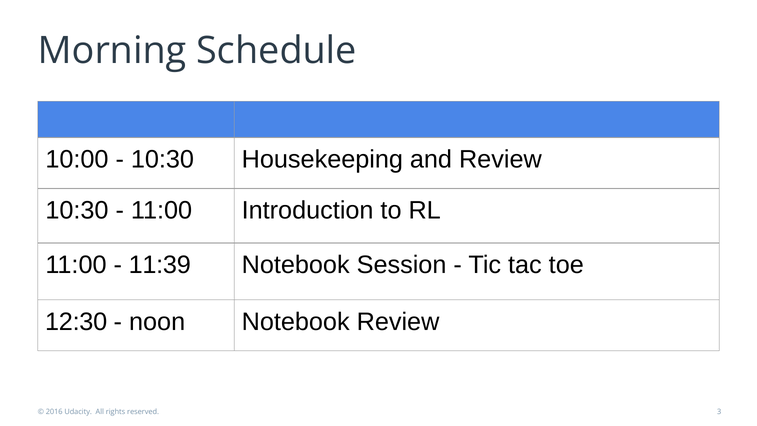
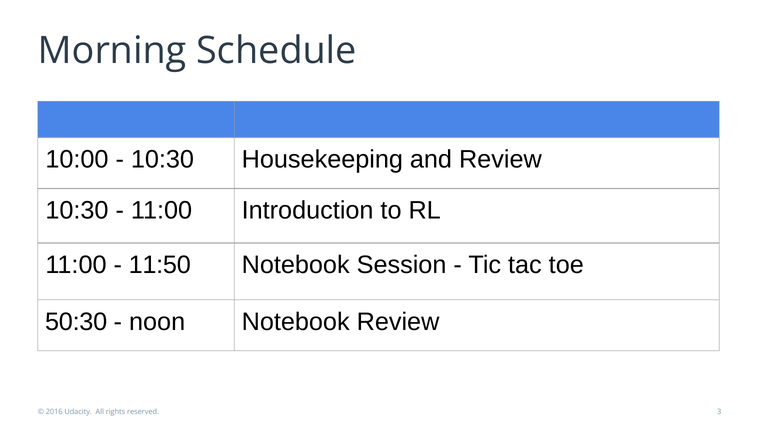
11:39: 11:39 -> 11:50 (160, 265)
12:30: 12:30 -> 50:30 (76, 322)
